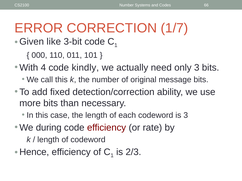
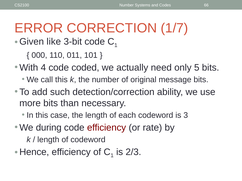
kindly: kindly -> coded (85, 68)
only 3: 3 -> 5 (197, 68)
fixed: fixed -> such (60, 92)
